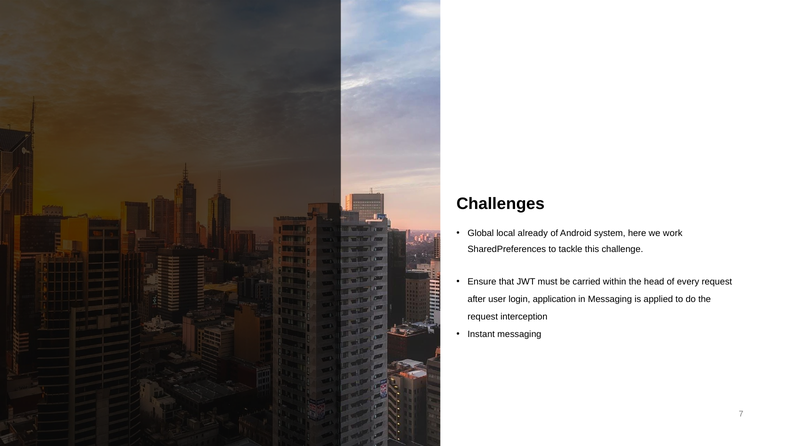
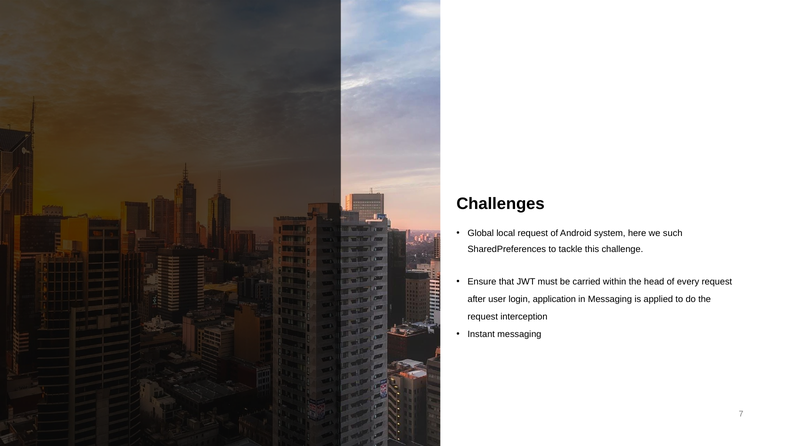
local already: already -> request (533, 233)
work: work -> such (673, 233)
